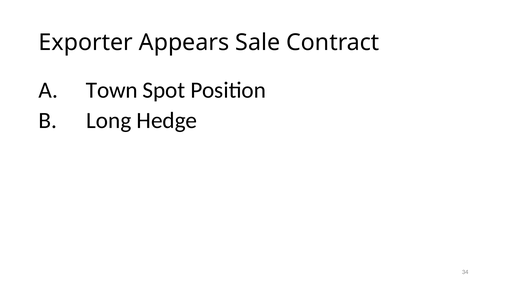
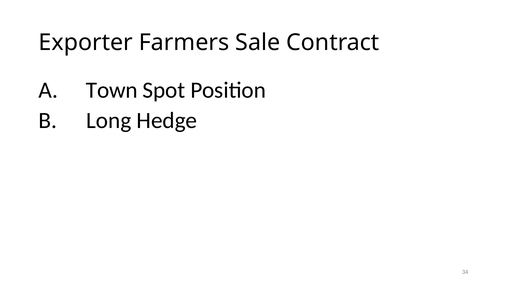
Appears: Appears -> Farmers (184, 43)
